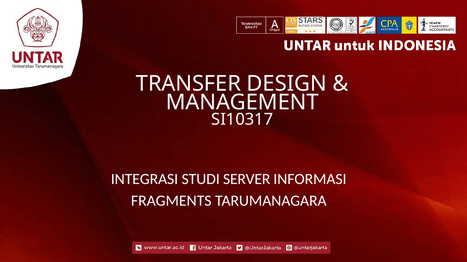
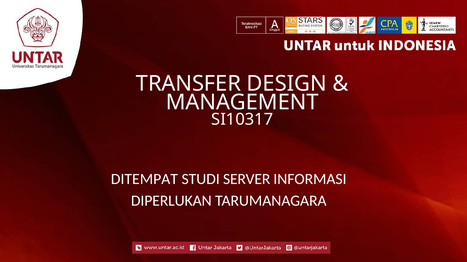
INTEGRASI: INTEGRASI -> DITEMPAT (144, 180)
FRAGMENTS: FRAGMENTS -> DIPERLUKAN (171, 201)
